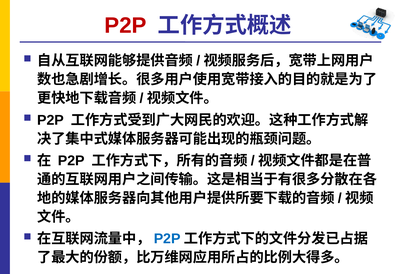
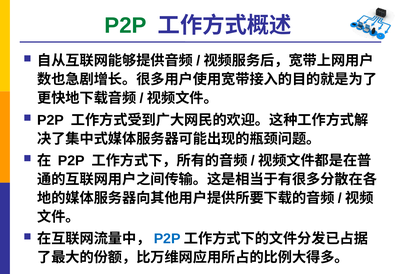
P2P colour: red -> green (125, 25)
